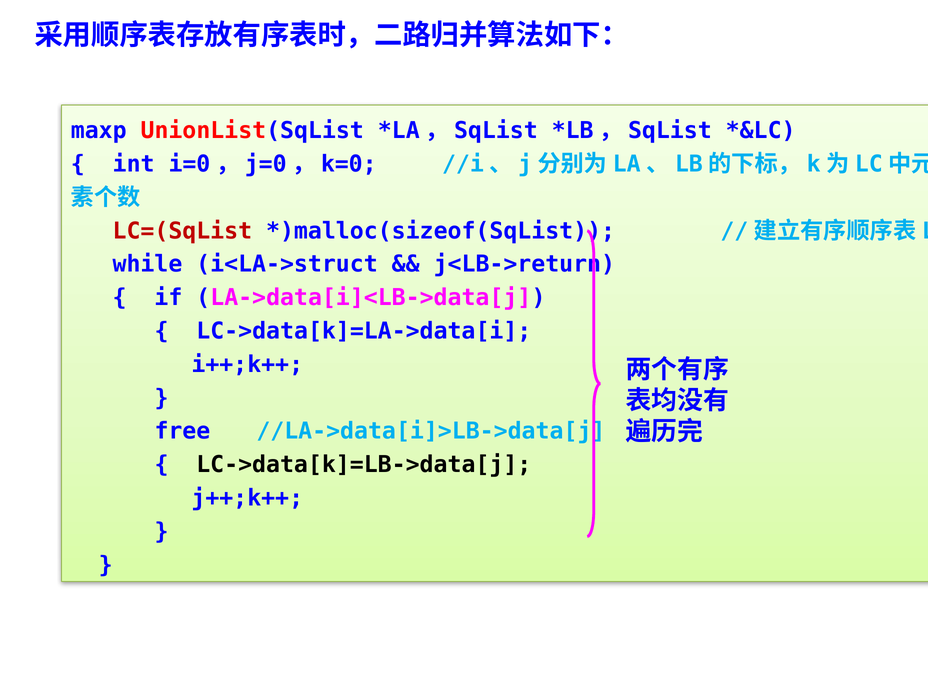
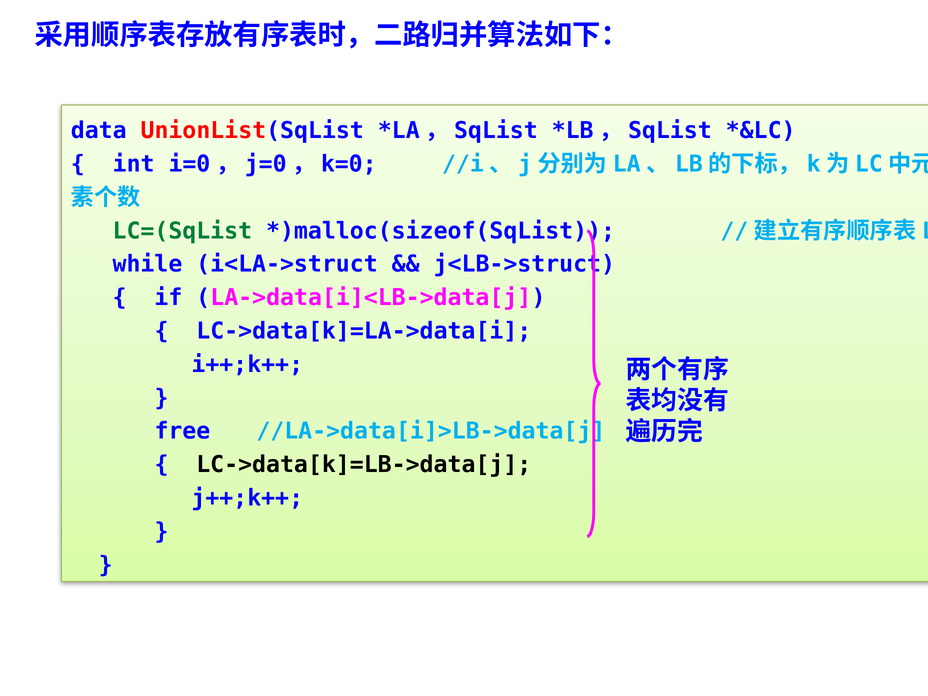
maxp: maxp -> data (99, 131)
LC=(SqList colour: red -> green (182, 231)
j<LB->return: j<LB->return -> j<LB->struct (524, 264)
